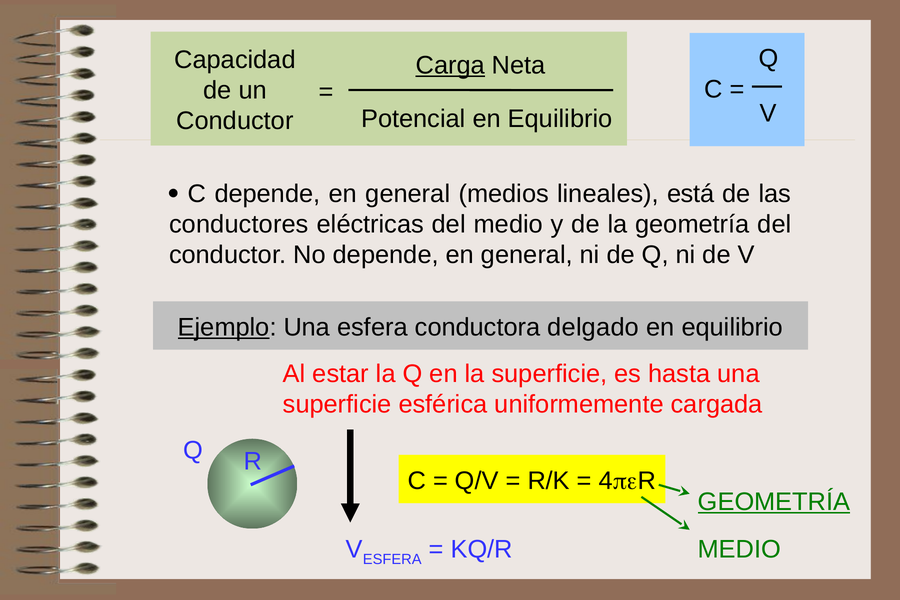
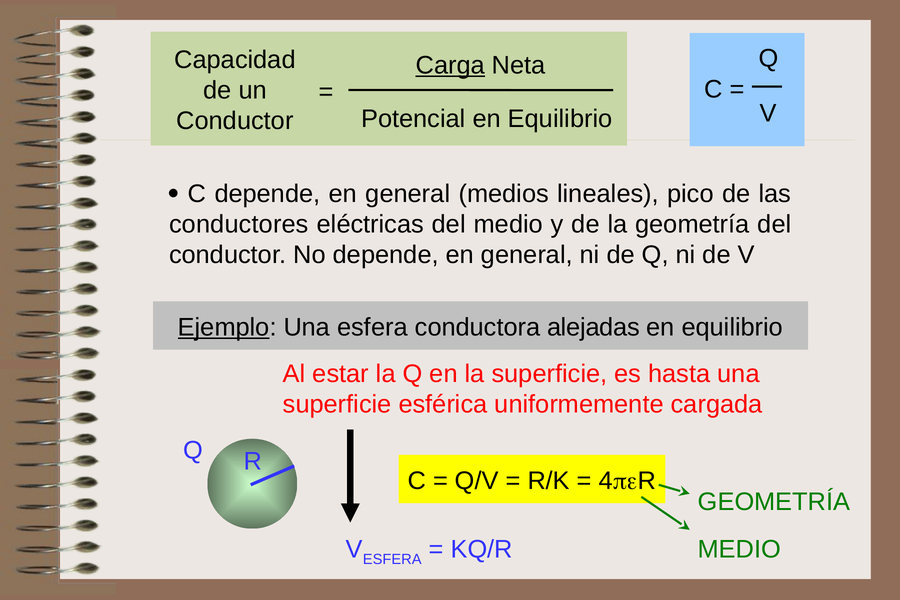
está: está -> pico (691, 194)
delgado: delgado -> alejadas (593, 327)
GEOMETRÍA underline: present -> none (774, 502)
